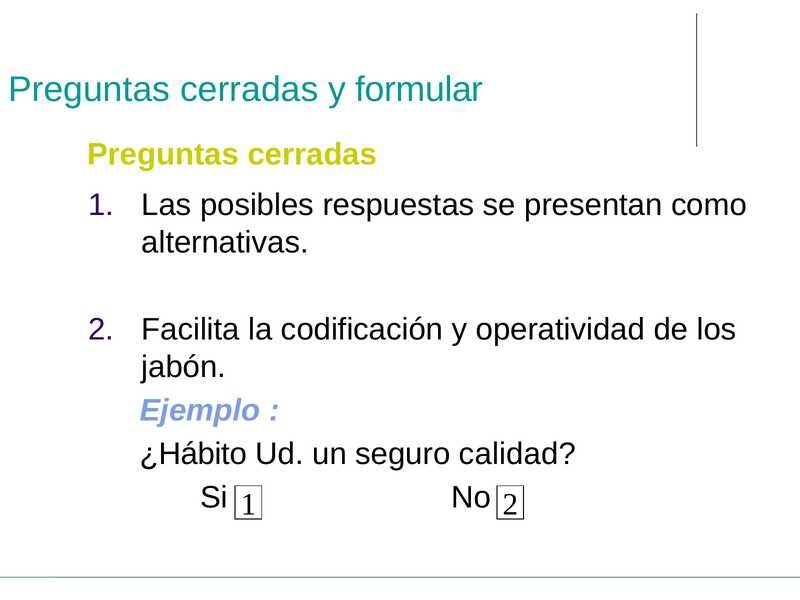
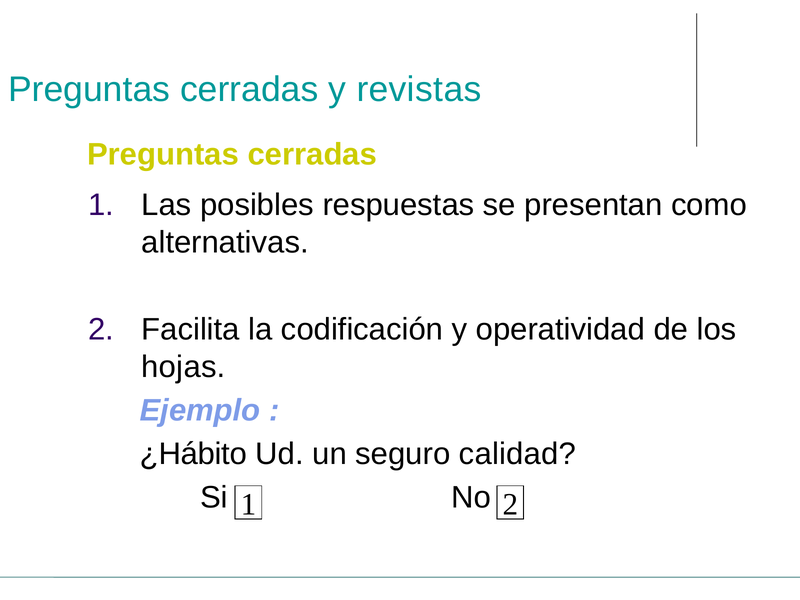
formular: formular -> revistas (419, 90)
jabón: jabón -> hojas (183, 367)
